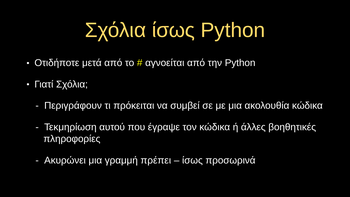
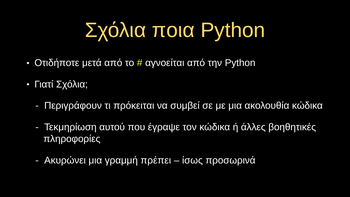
Σχόλια ίσως: ίσως -> ποια (173, 30)
